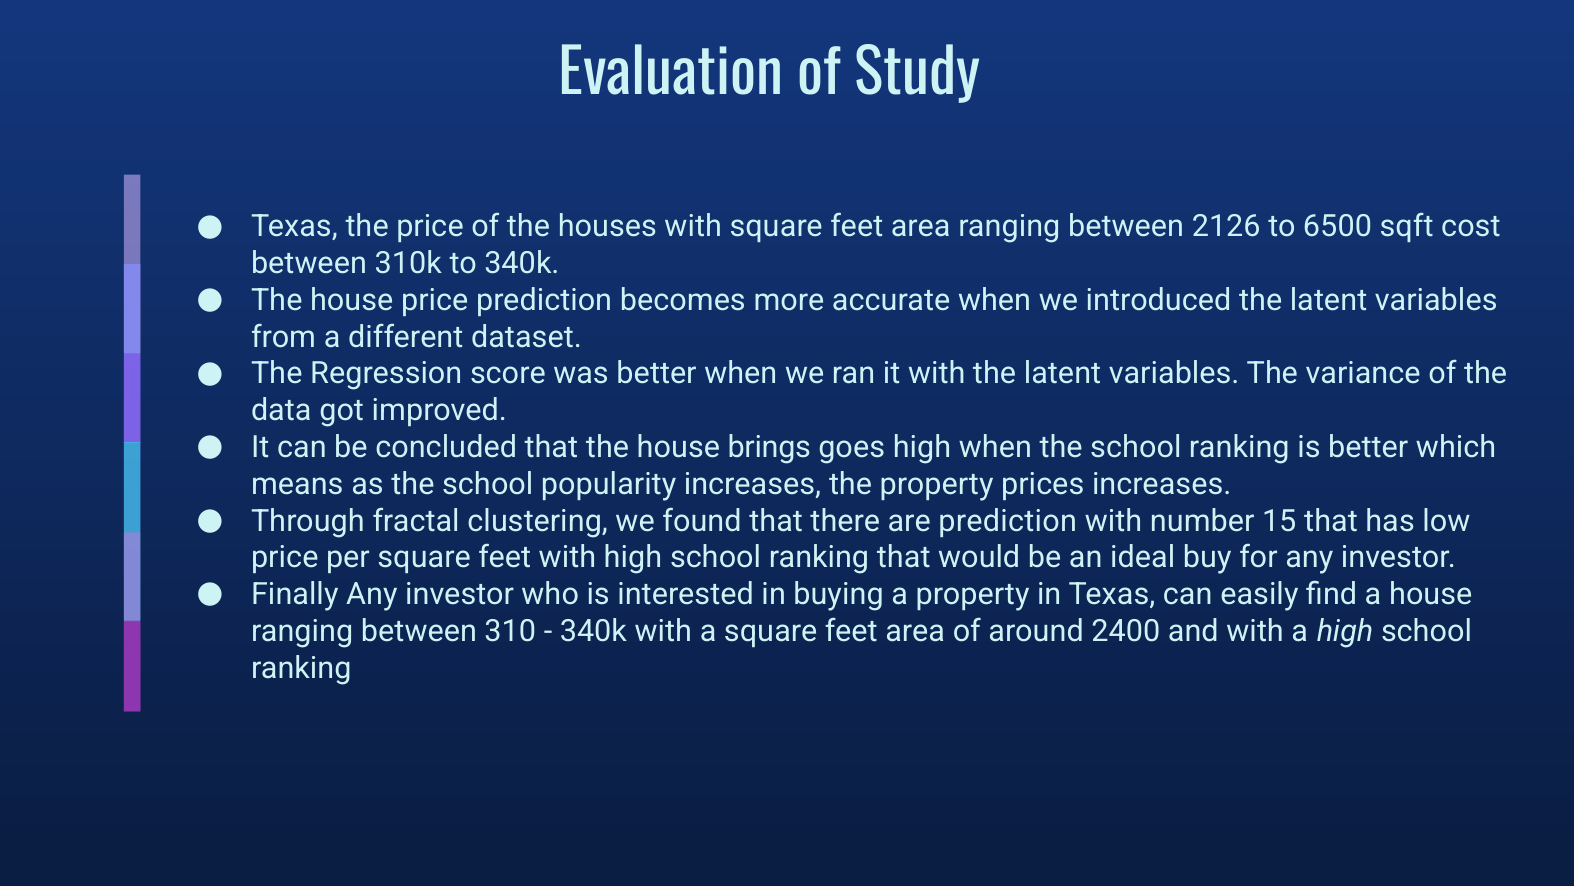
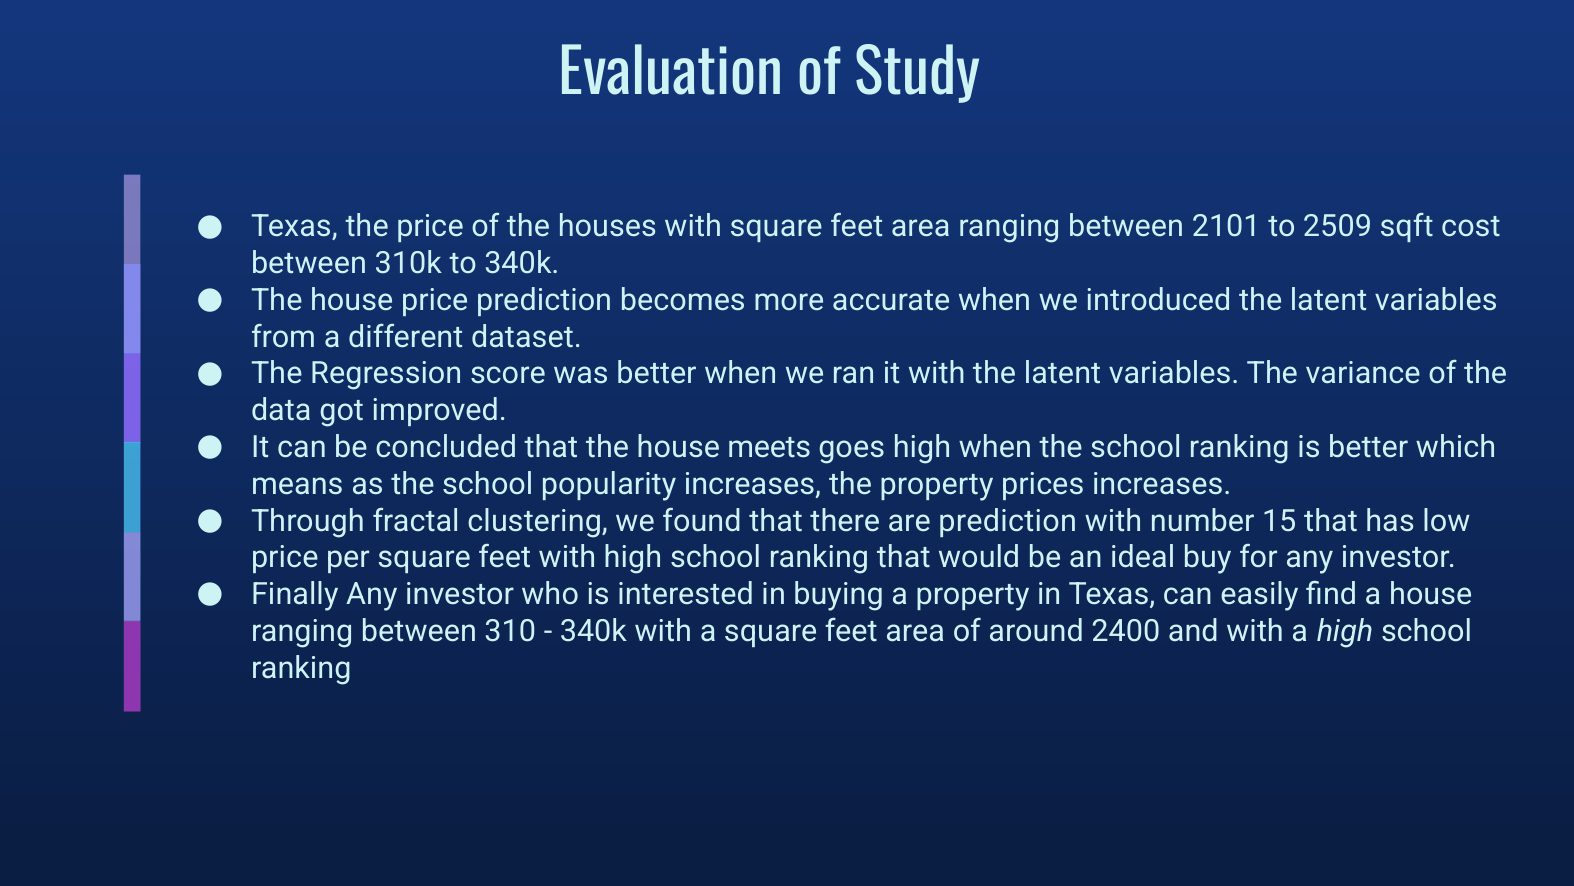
2126: 2126 -> 2101 (1226, 227)
6500: 6500 -> 2509 (1337, 227)
brings: brings -> meets (769, 447)
